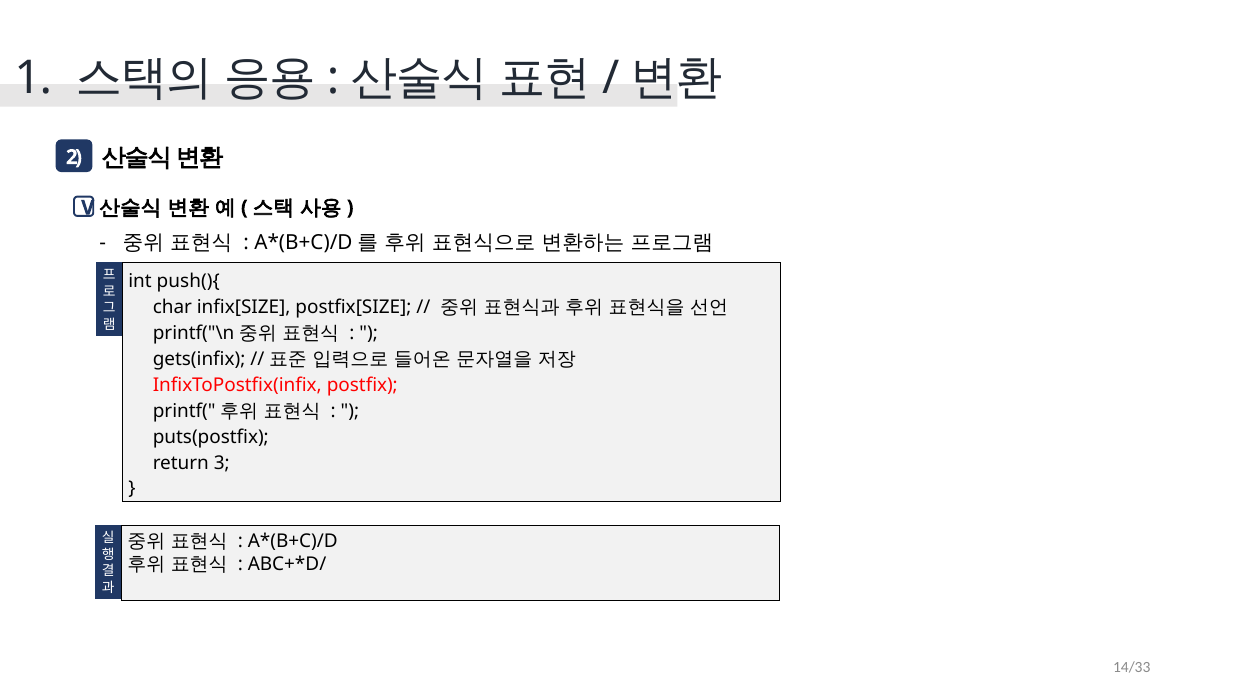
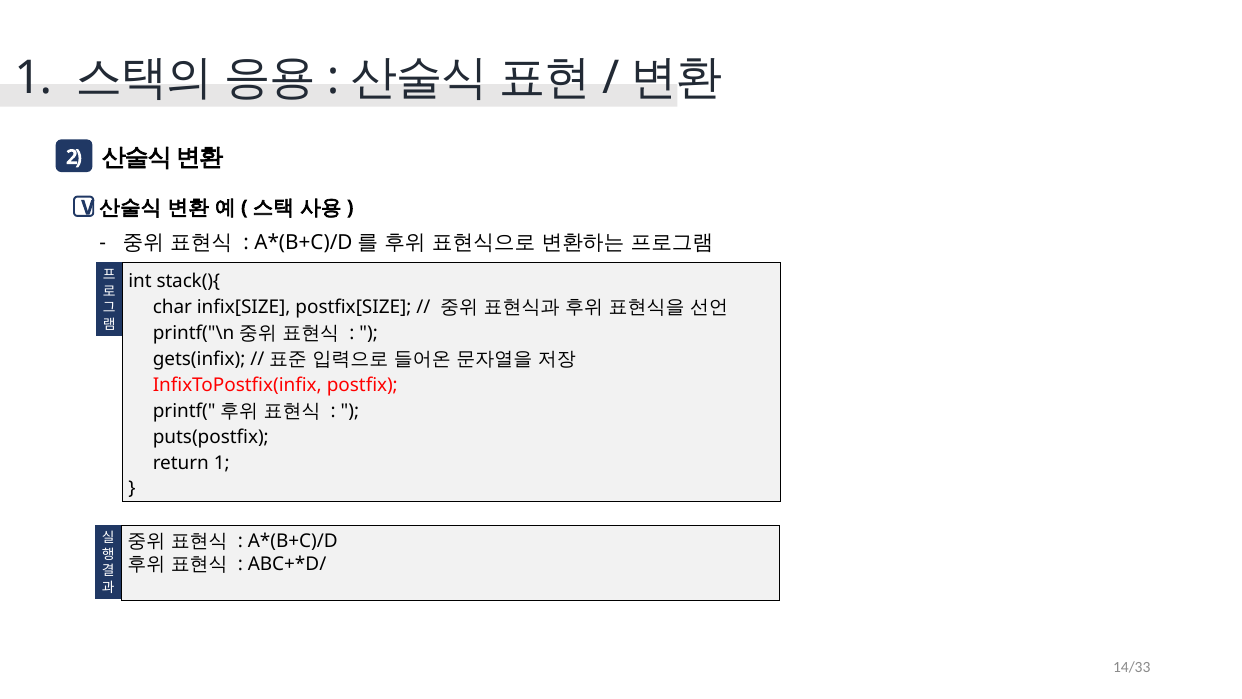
push(){: push(){ -> stack(){ (188, 282)
return 3: 3 -> 1 (222, 463)
